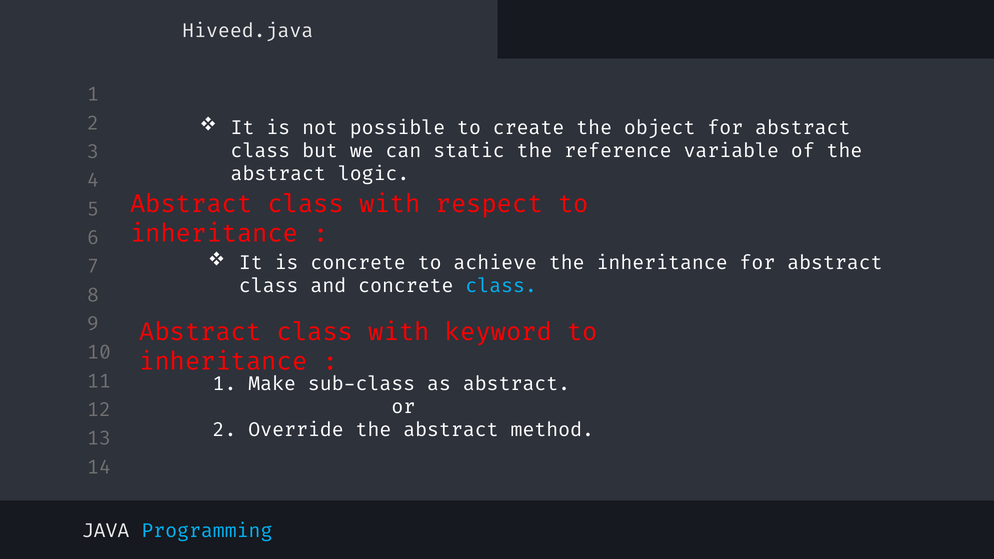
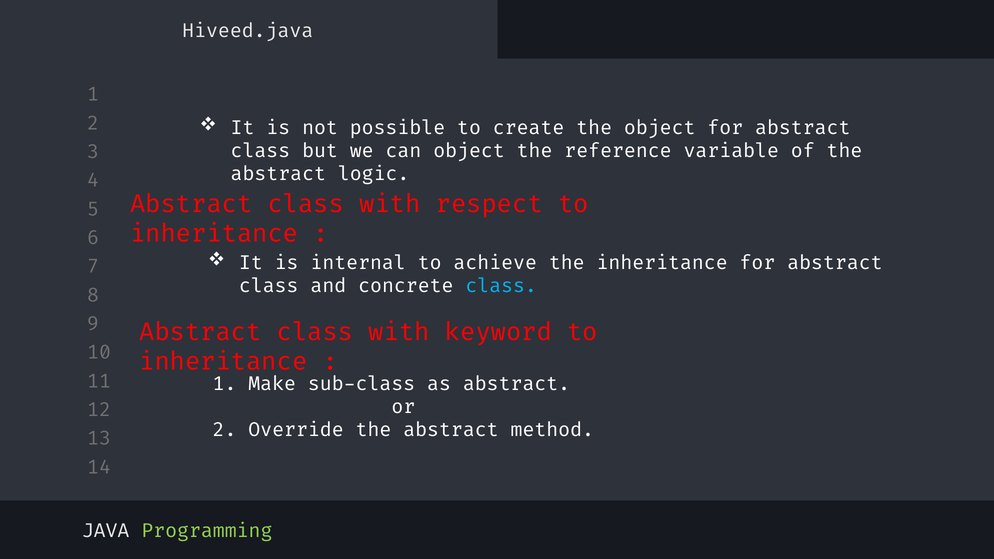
can static: static -> object (469, 151)
is concrete: concrete -> internal (358, 263)
Programming colour: light blue -> light green (207, 531)
